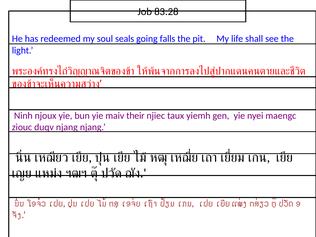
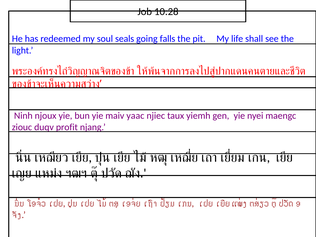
83:28: 83:28 -> 10:28 (166, 12)
their: their -> yaac (135, 116)
duqv njang: njang -> profit (67, 127)
